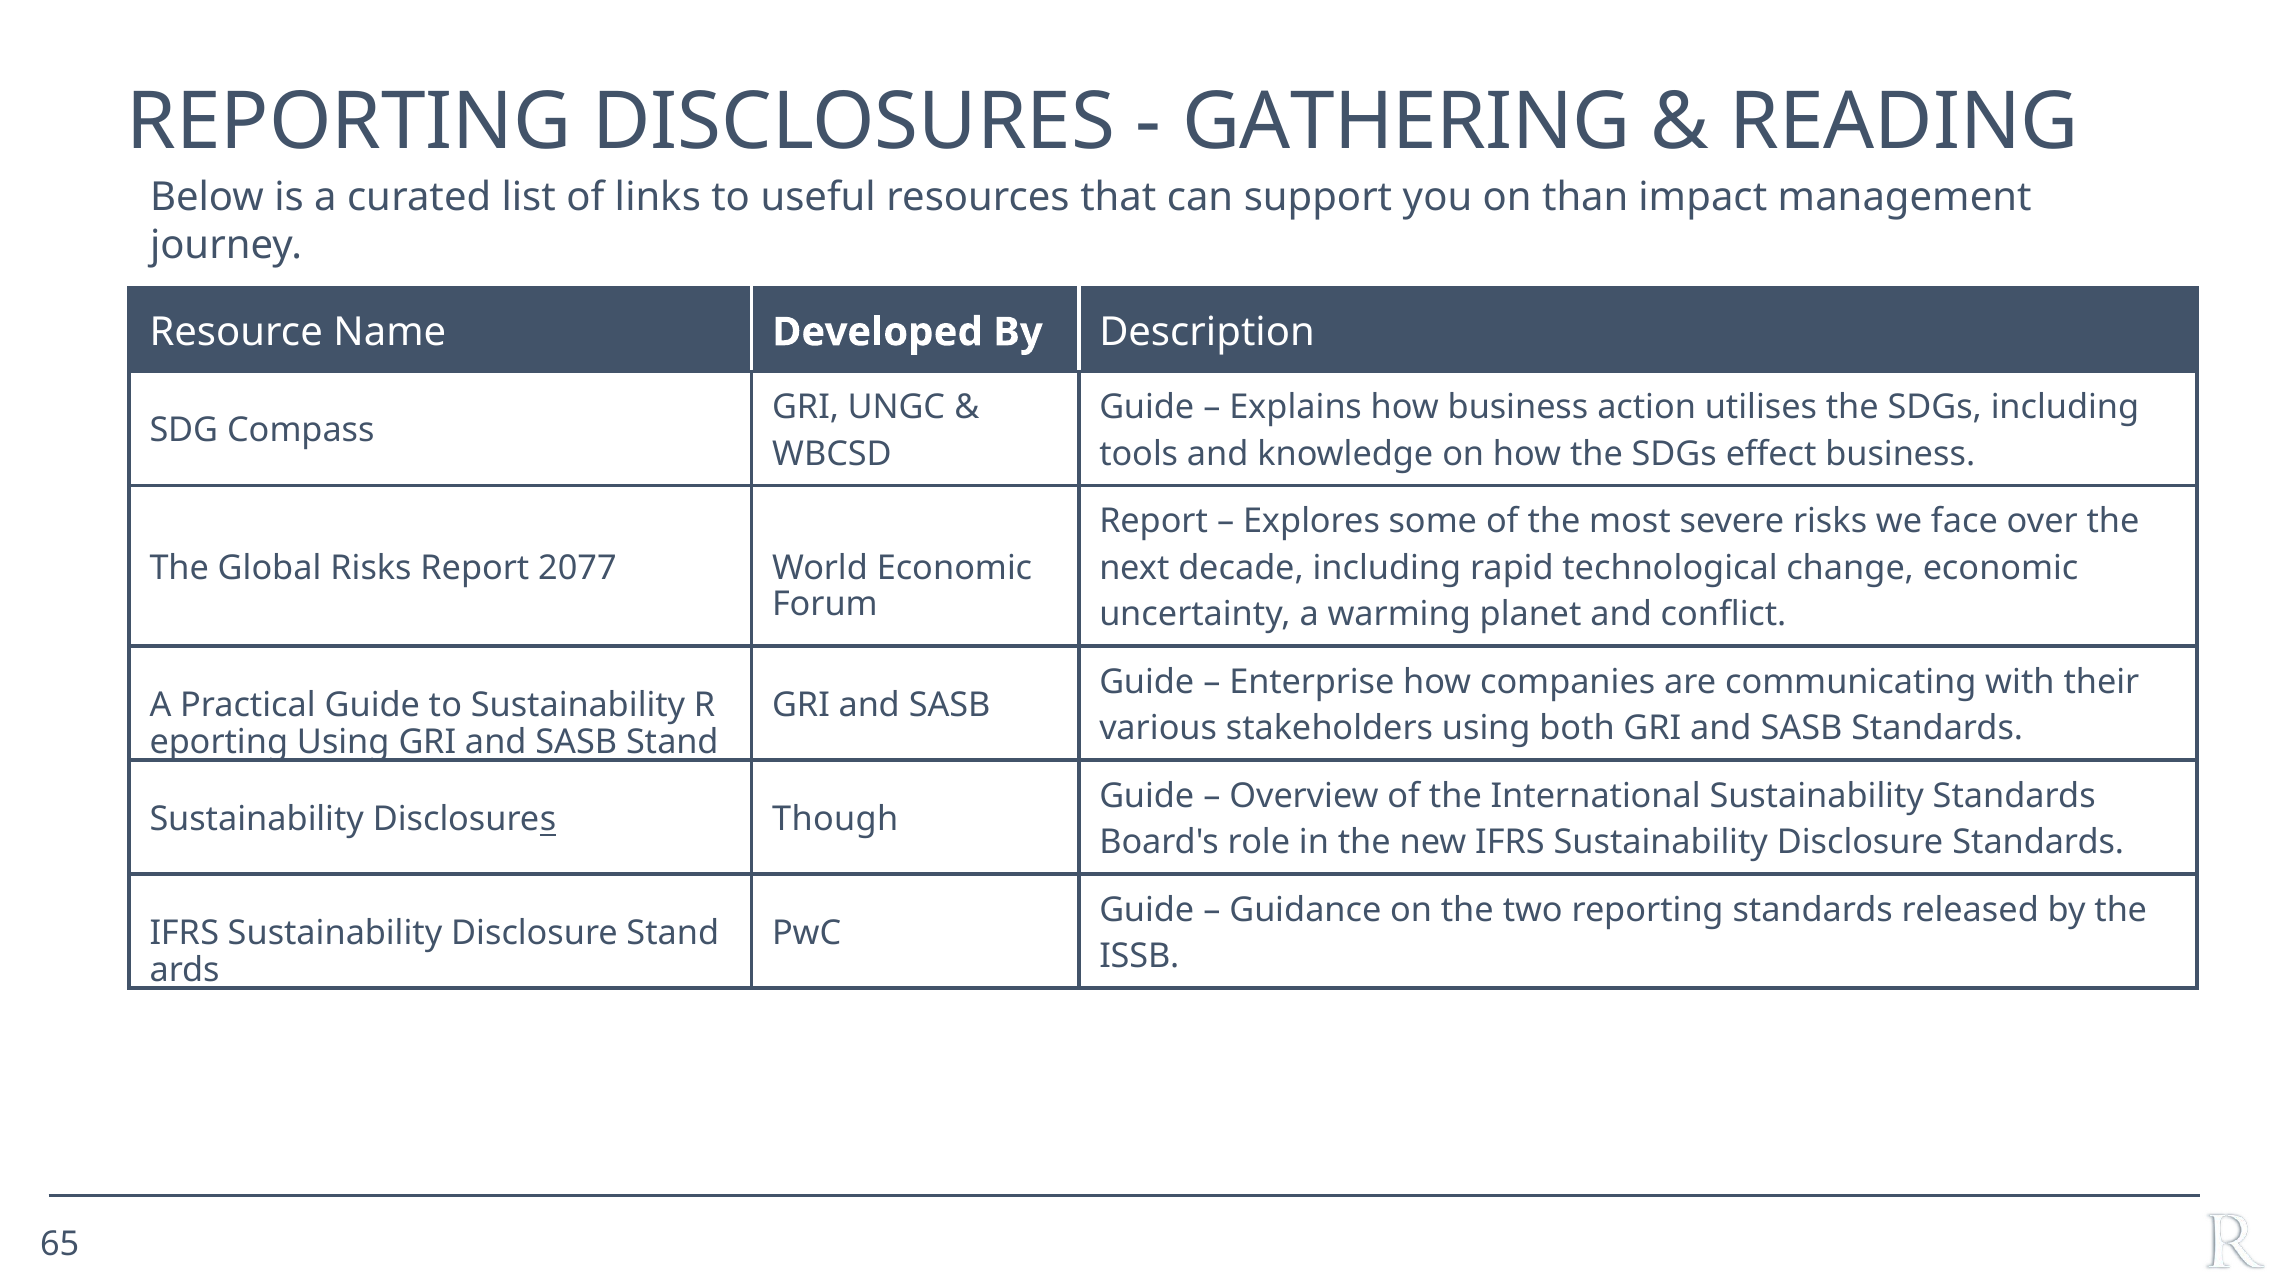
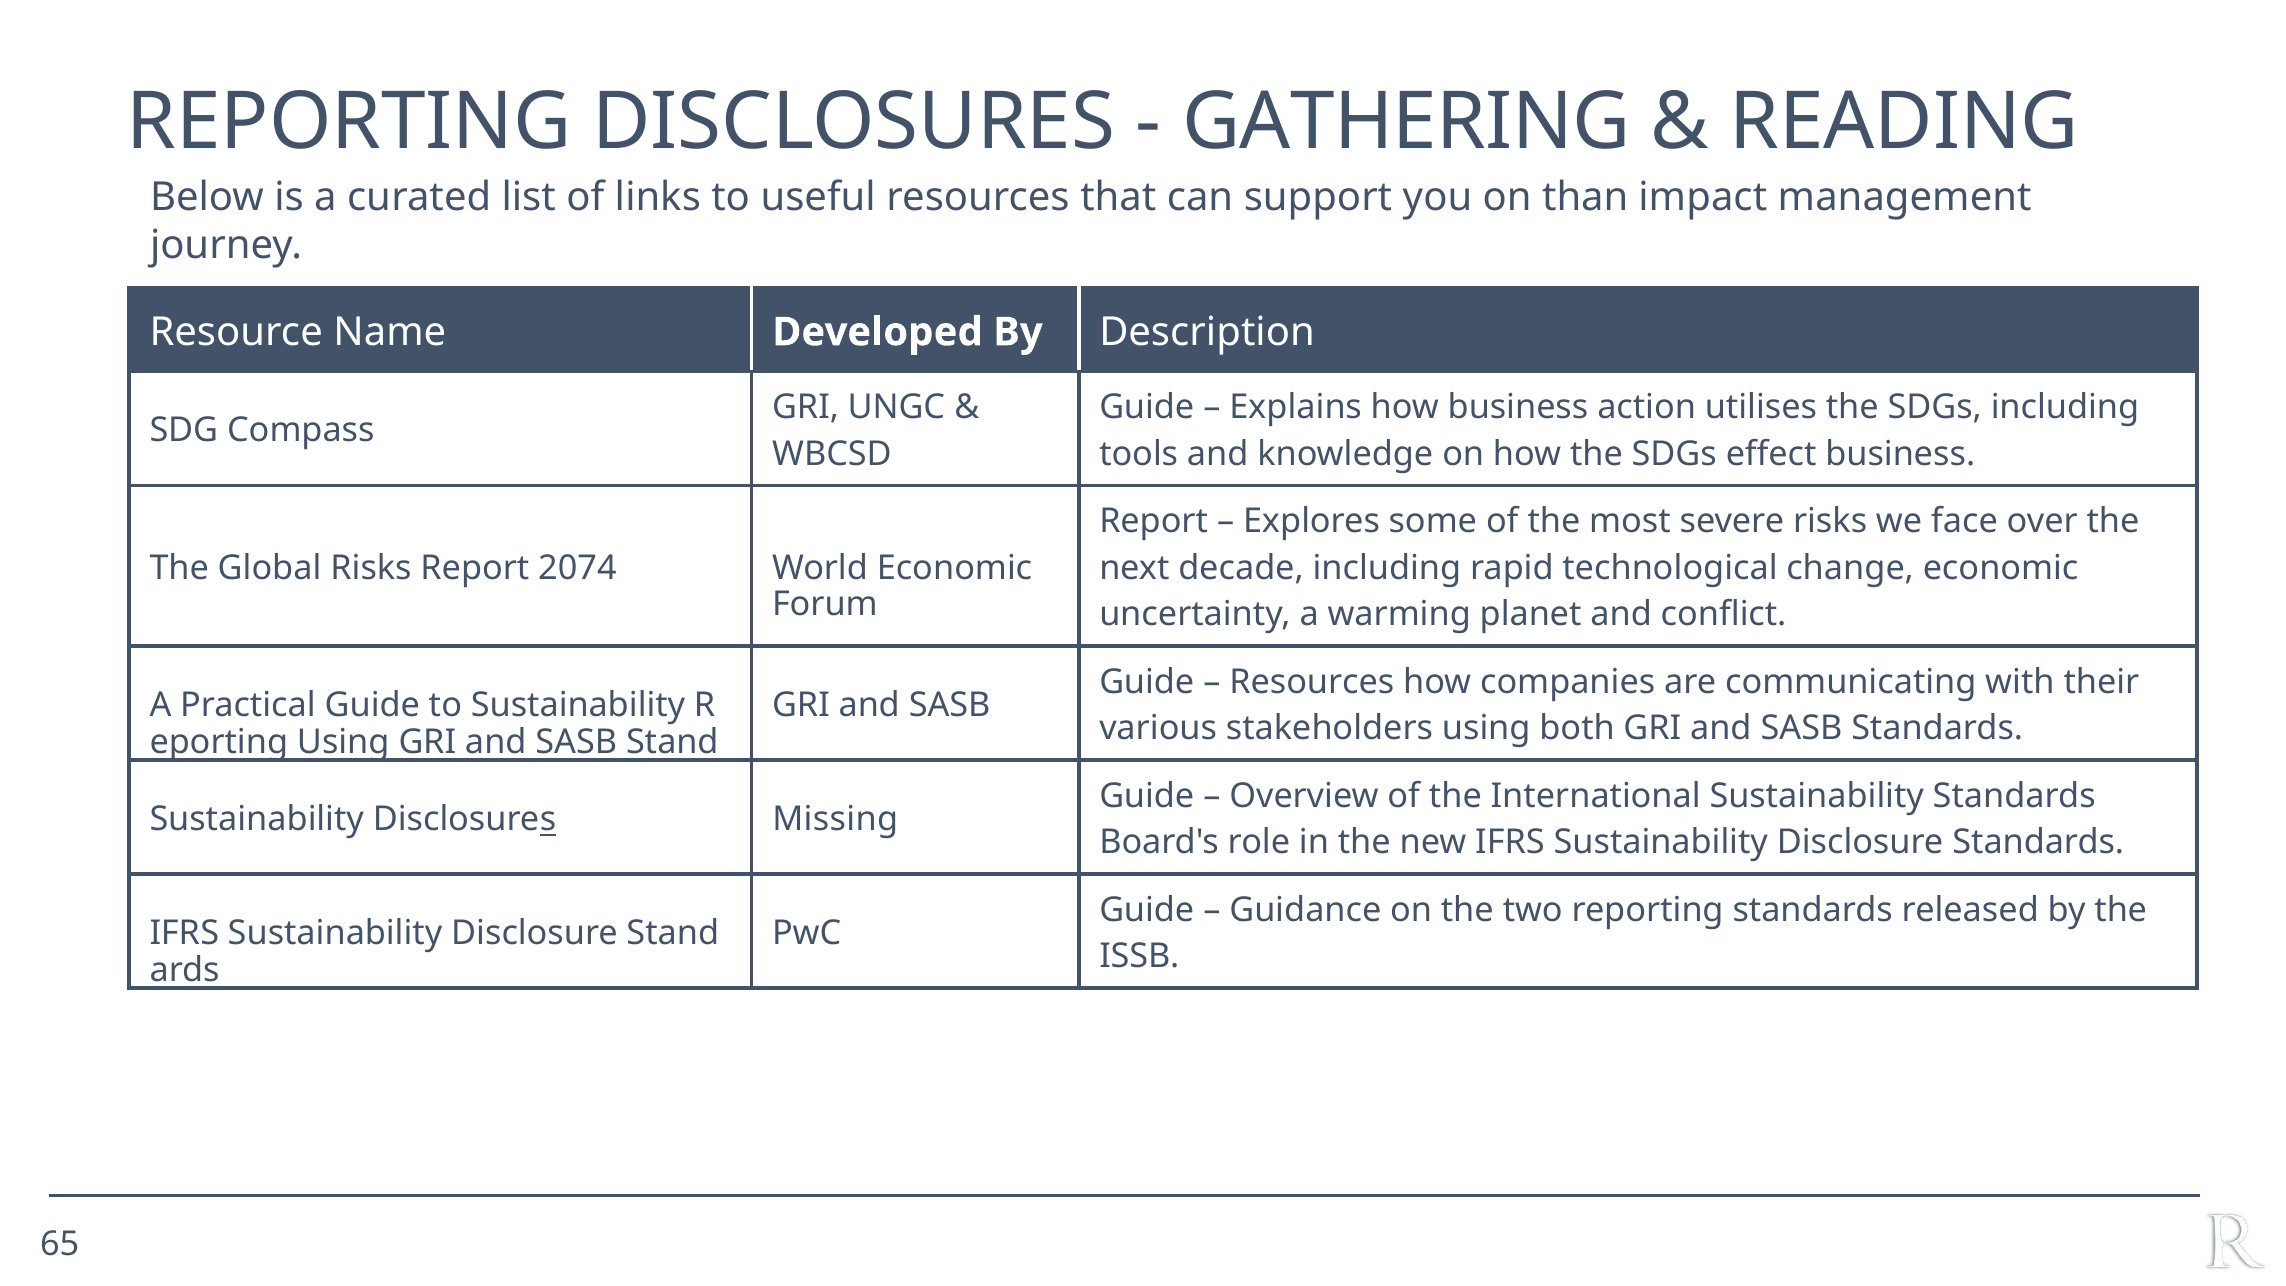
2077: 2077 -> 2074 (577, 568)
Enterprise: Enterprise -> Resources (1312, 682)
Though: Though -> Missing (835, 819)
